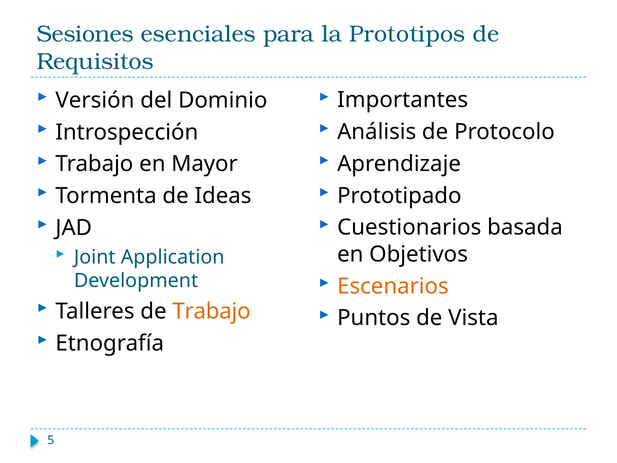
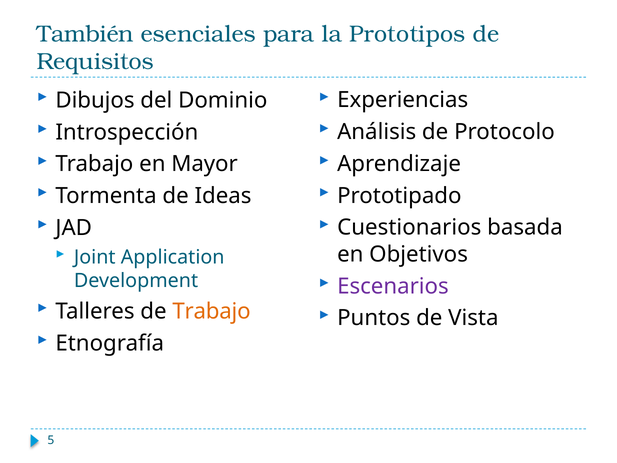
Sesiones: Sesiones -> También (85, 34)
Importantes: Importantes -> Experiencias (403, 100)
Versión: Versión -> Dibujos (95, 100)
Escenarios colour: orange -> purple (393, 286)
